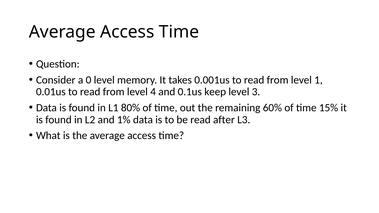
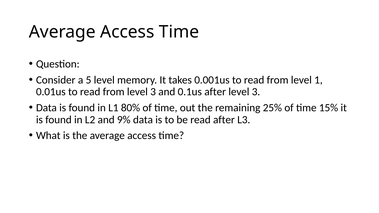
0: 0 -> 5 (89, 80)
from level 4: 4 -> 3 (153, 92)
0.1us keep: keep -> after (215, 92)
60%: 60% -> 25% (272, 108)
1%: 1% -> 9% (124, 120)
